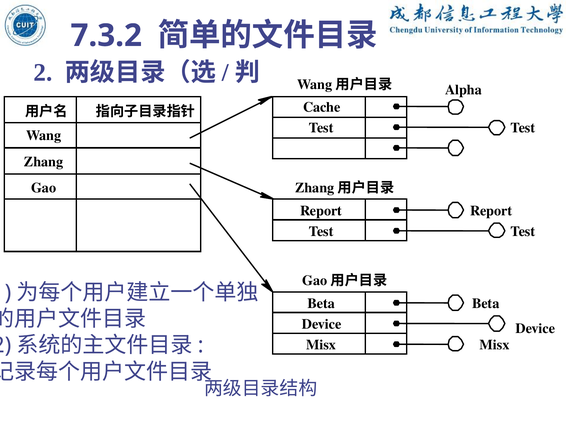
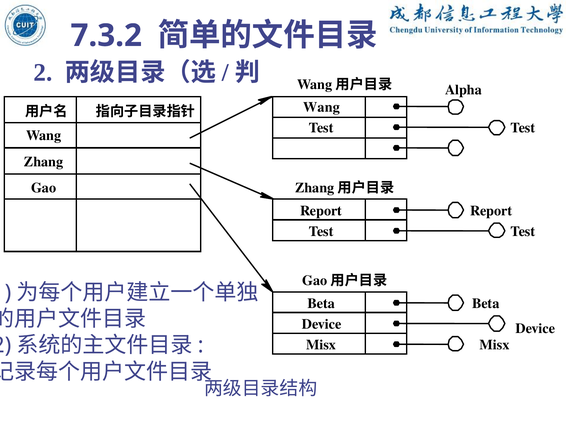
Cache: Cache -> Wang (322, 107)
